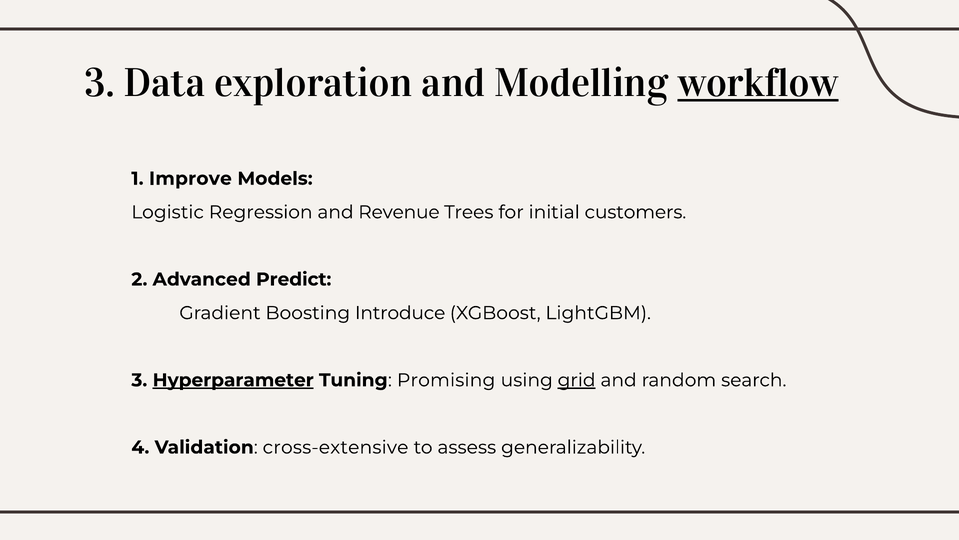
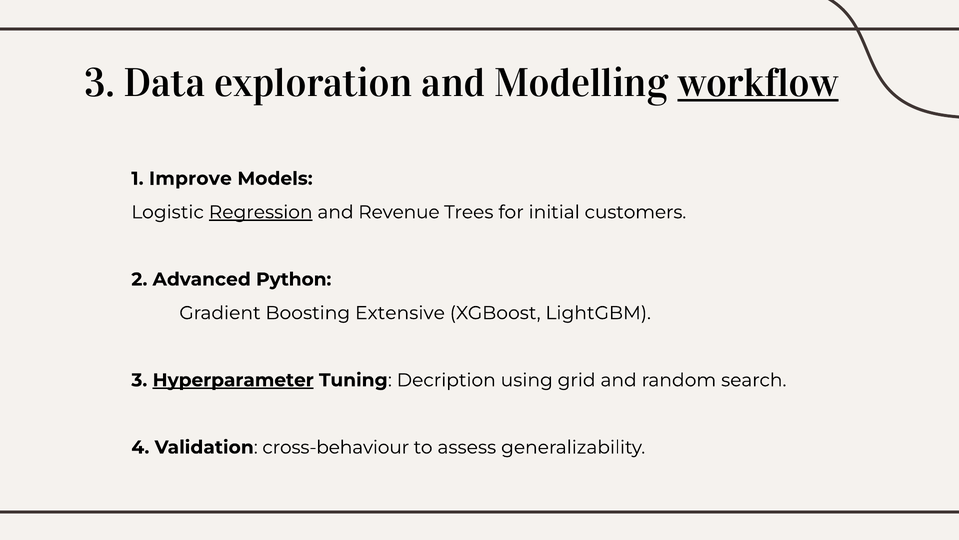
Regression underline: none -> present (261, 212)
Predict: Predict -> Python (294, 279)
Introduce: Introduce -> Extensive (400, 313)
Promising: Promising -> Decription (446, 380)
grid underline: present -> none (577, 380)
cross-extensive: cross-extensive -> cross-behaviour (336, 447)
